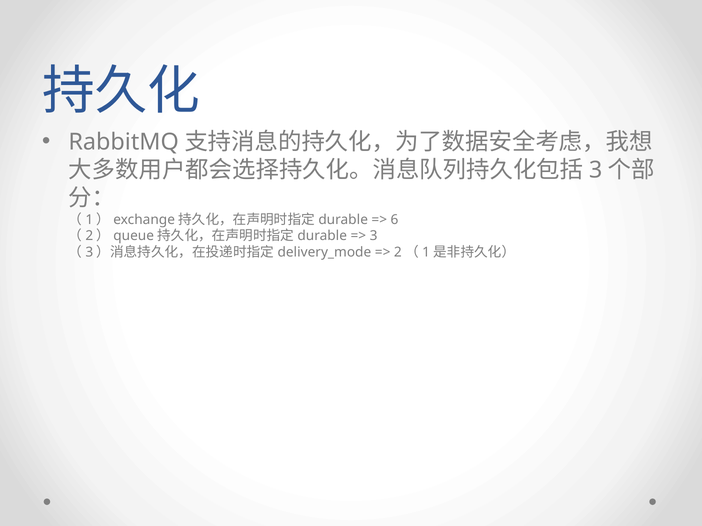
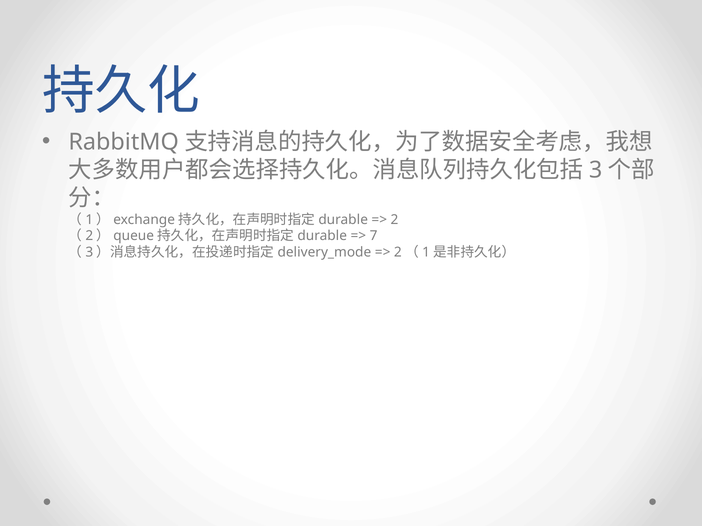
6: 6 -> 2 (395, 220)
3: 3 -> 7 (374, 236)
